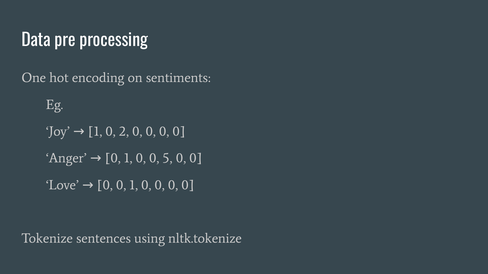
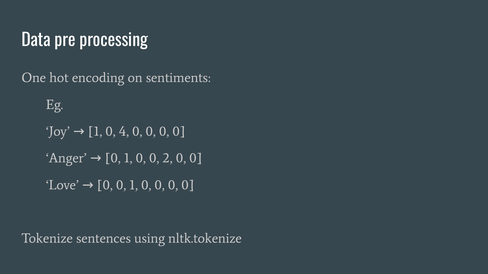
2: 2 -> 4 (124, 132)
5: 5 -> 2 (168, 158)
